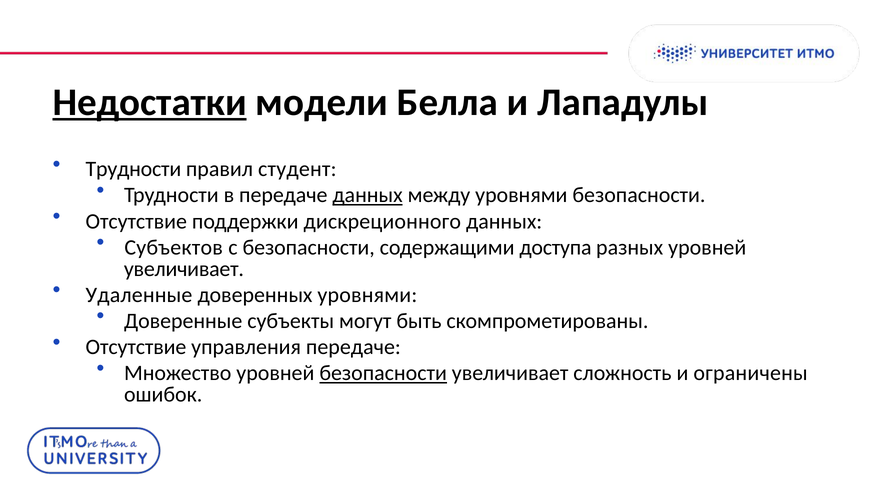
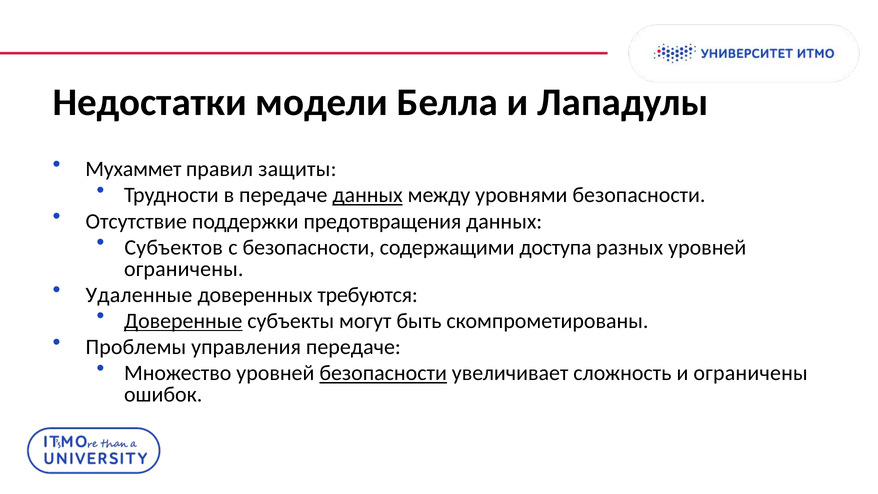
Недостатки underline: present -> none (150, 103)
Трудности: Трудности -> Мухаммет (133, 169)
студент: студент -> защиты (297, 169)
дискреционного: дискреционного -> предотвращения (382, 221)
увеличивает: увеличивает -> ограничены (184, 269)
доверенных уровнями: уровнями -> требуются (368, 295)
Доверенные underline: none -> present (183, 321)
Отсутствие: Отсутствие -> Проблемы (136, 347)
